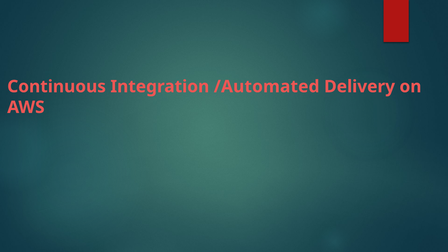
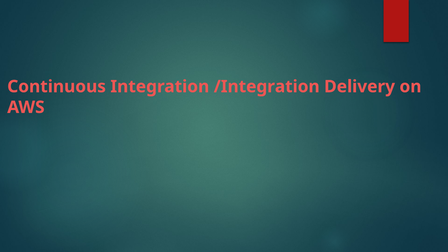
/Automated: /Automated -> /Integration (267, 87)
